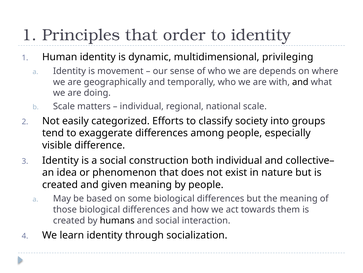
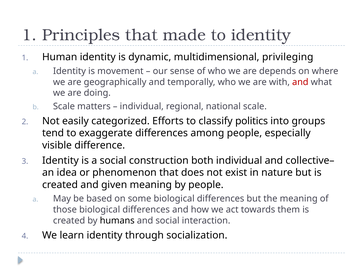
order: order -> made (184, 35)
and colour: black -> red (300, 82)
society: society -> politics (252, 121)
